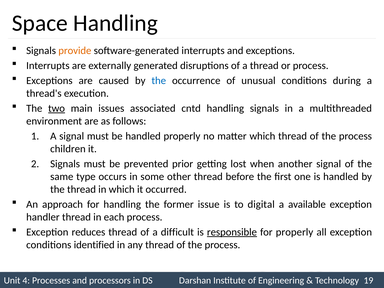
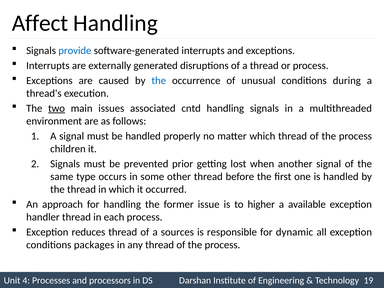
Space: Space -> Affect (40, 23)
provide colour: orange -> blue (75, 51)
digital: digital -> higher (261, 204)
difficult: difficult -> sources (177, 232)
responsible underline: present -> none (232, 232)
for properly: properly -> dynamic (294, 232)
identified: identified -> packages (94, 245)
